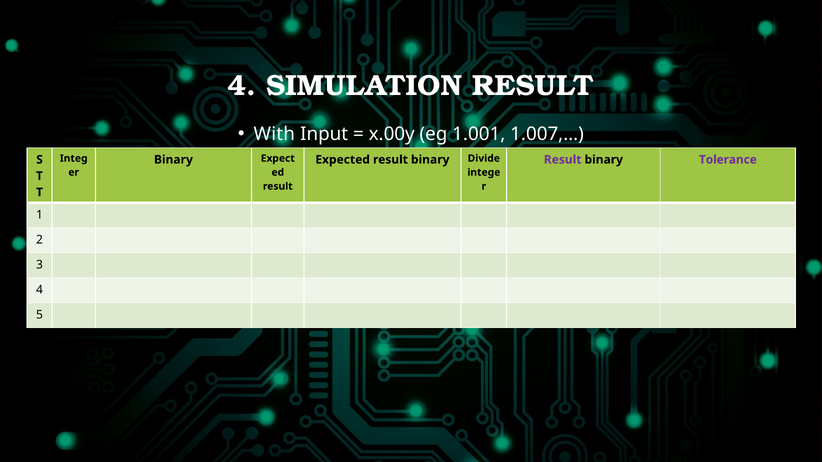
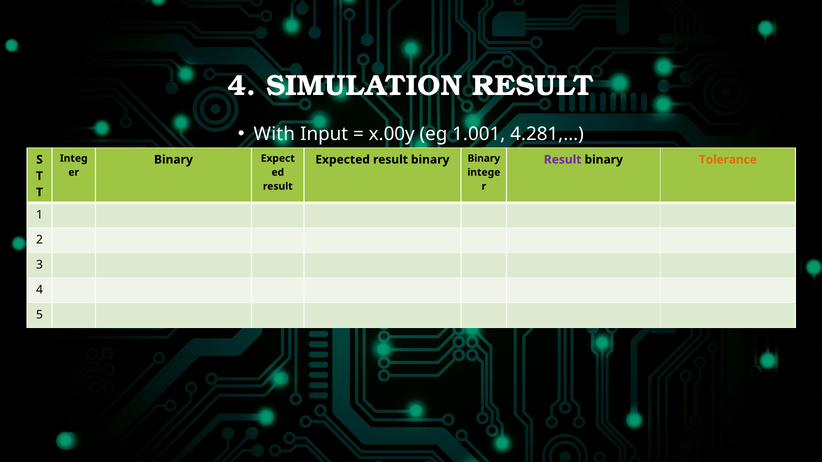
1.007,…: 1.007,… -> 4.281,… (547, 134)
binary Divide: Divide -> Binary (484, 158)
Tolerance colour: purple -> orange (728, 160)
